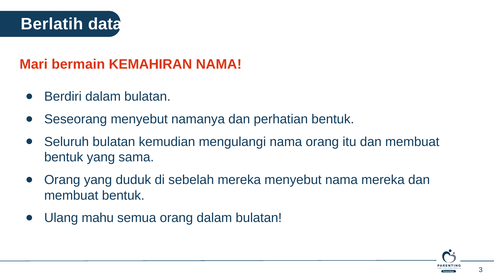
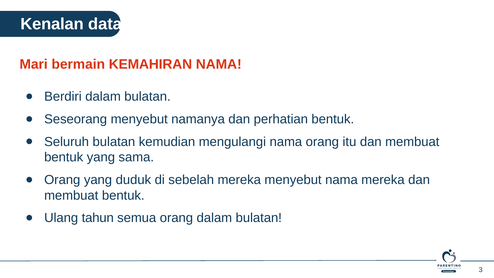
Berlatih: Berlatih -> Kenalan (52, 24)
mahu: mahu -> tahun (98, 218)
